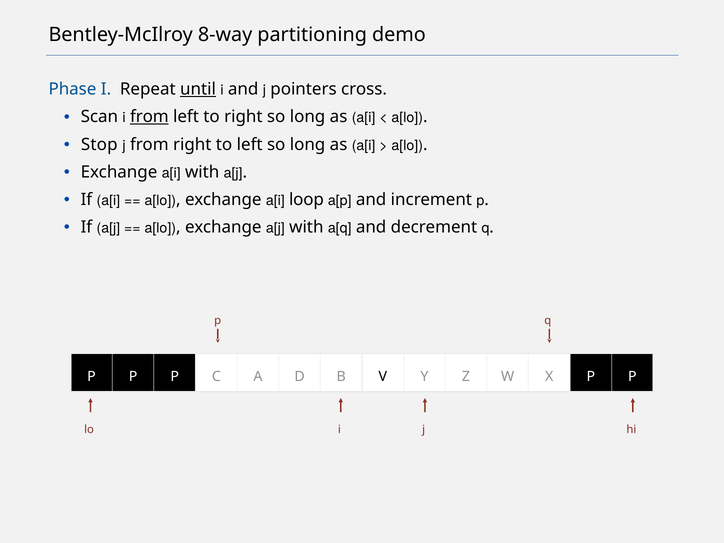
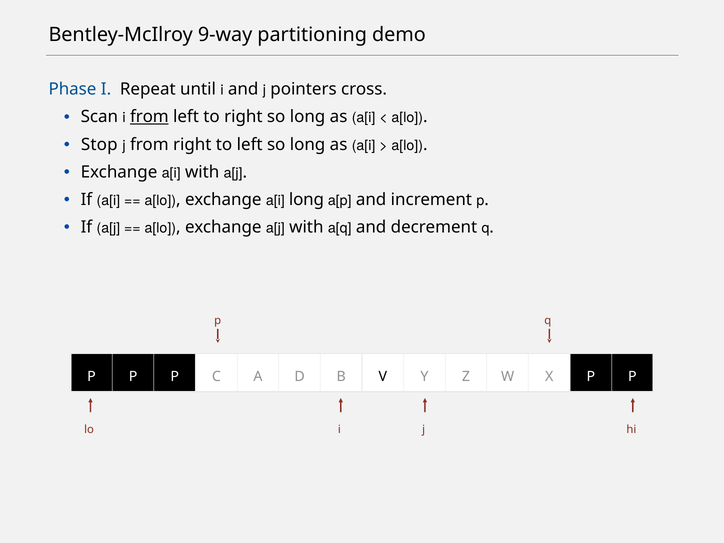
8-way: 8-way -> 9-way (225, 35)
until underline: present -> none (198, 89)
a[i loop: loop -> long (306, 200)
